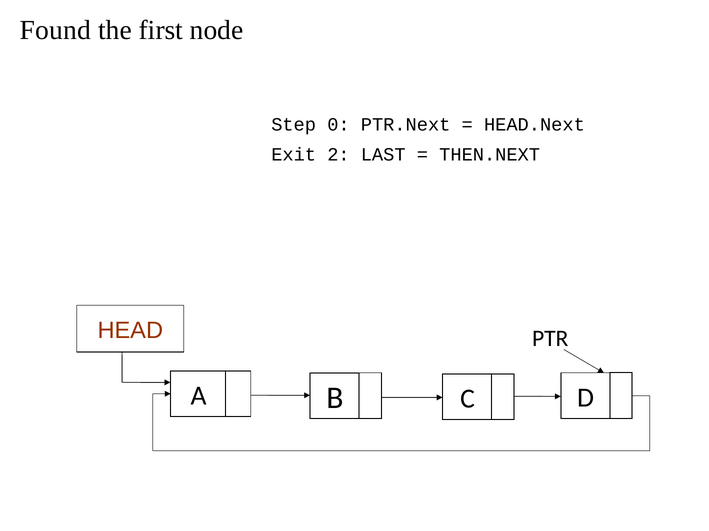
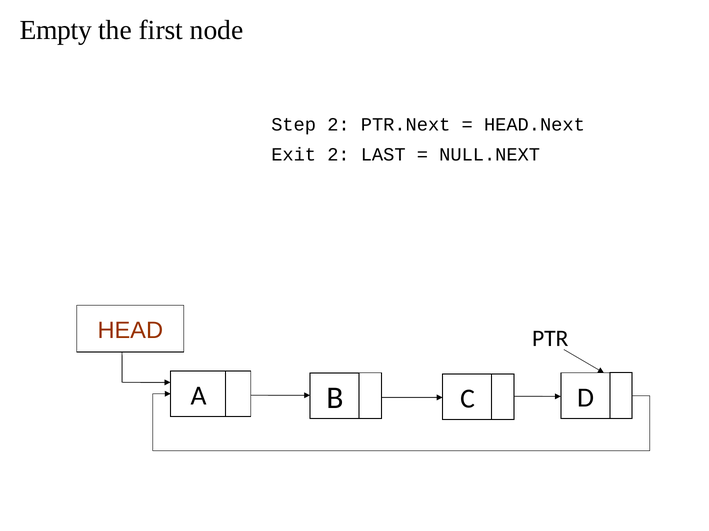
Found: Found -> Empty (56, 30)
Step 0: 0 -> 2 (338, 125)
THEN.NEXT: THEN.NEXT -> NULL.NEXT (490, 155)
